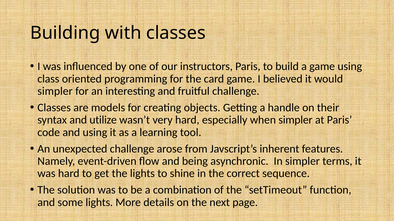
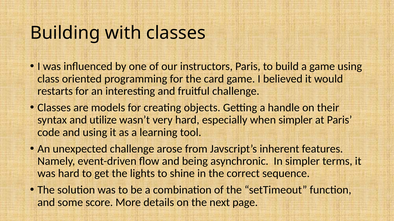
simpler: simpler -> restarts (55, 91)
some lights: lights -> score (99, 203)
